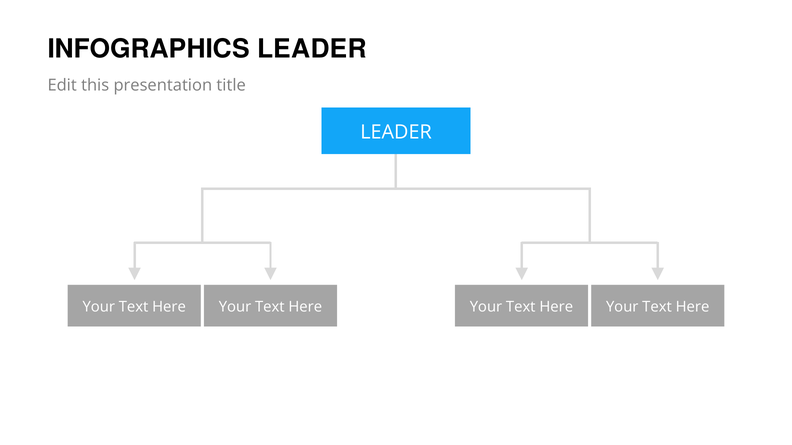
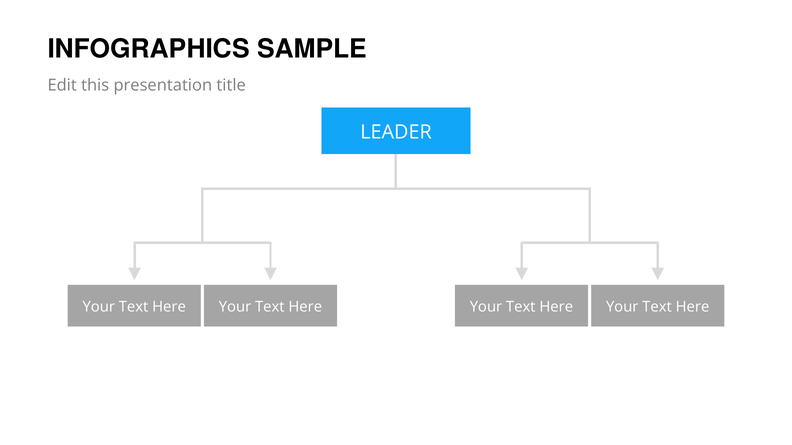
INFOGRAPHICS LEADER: LEADER -> SAMPLE (312, 49)
